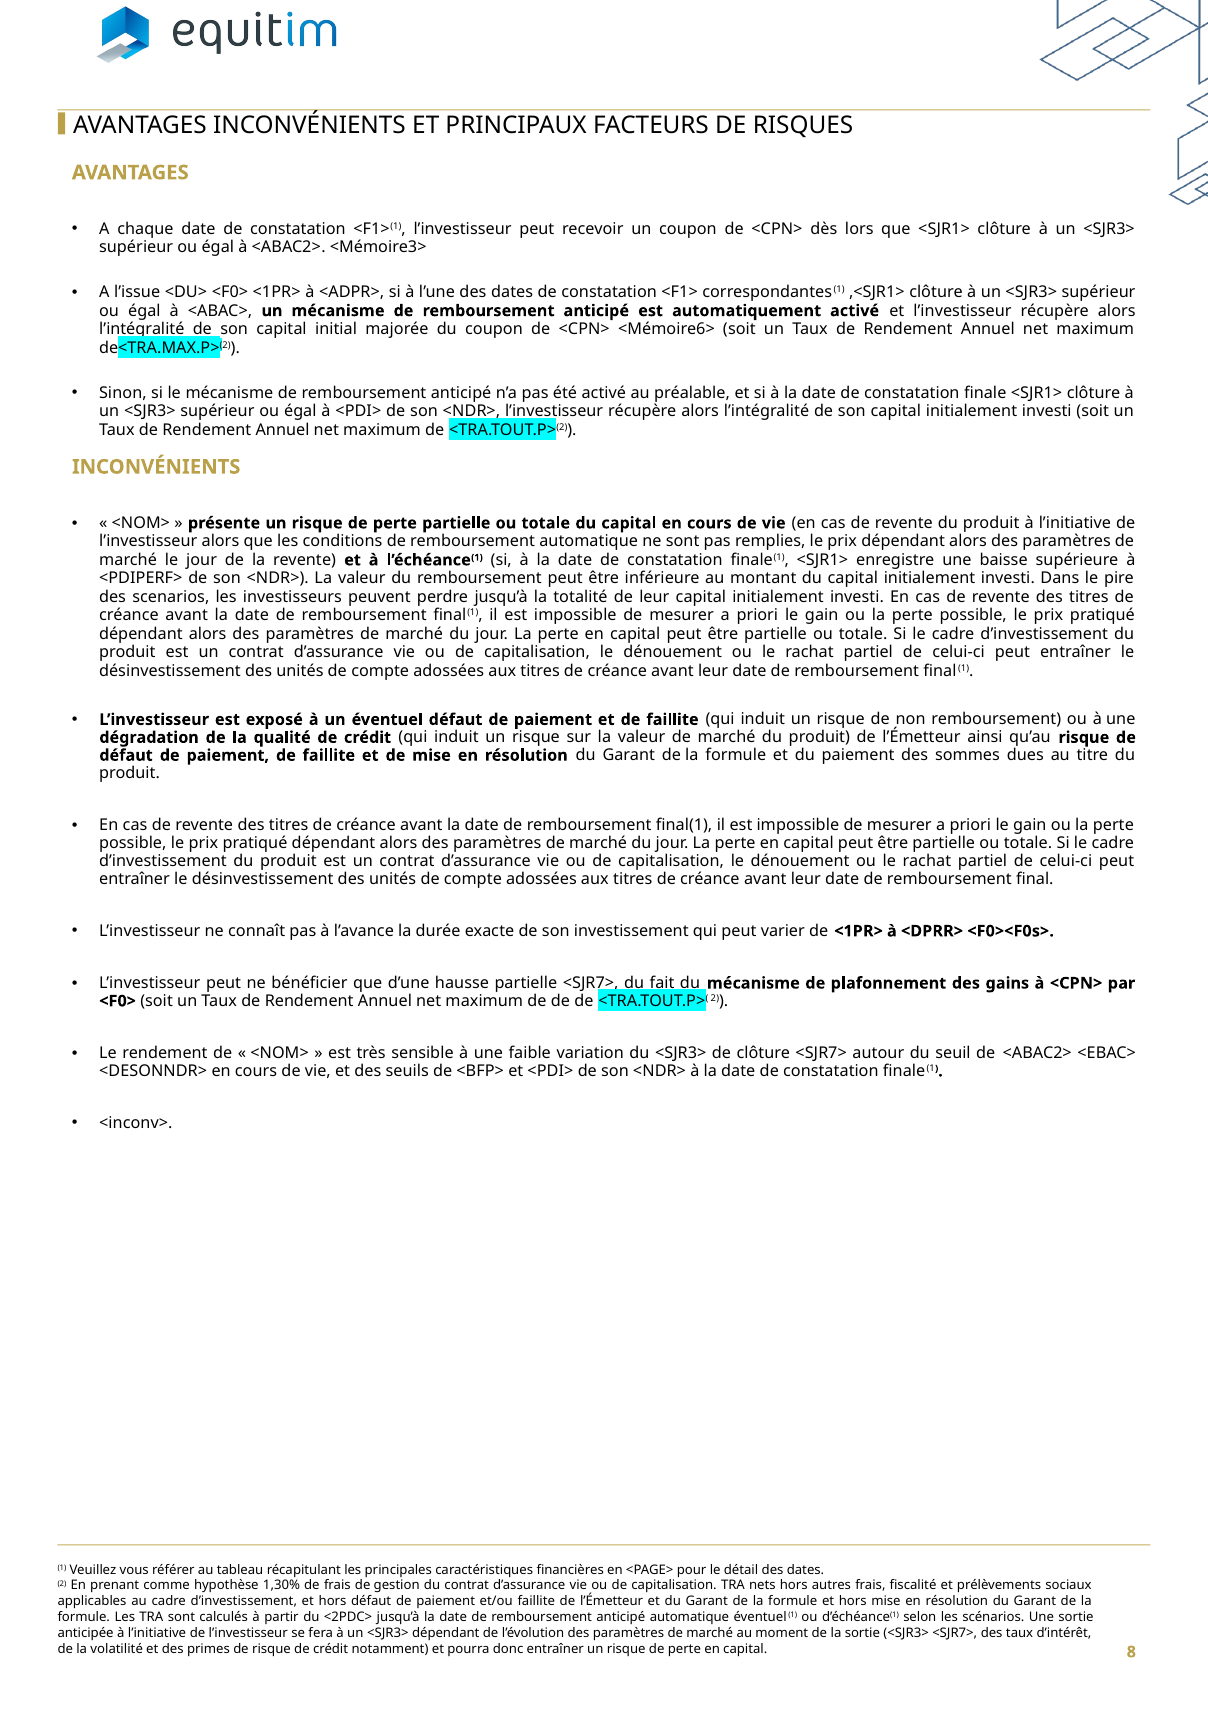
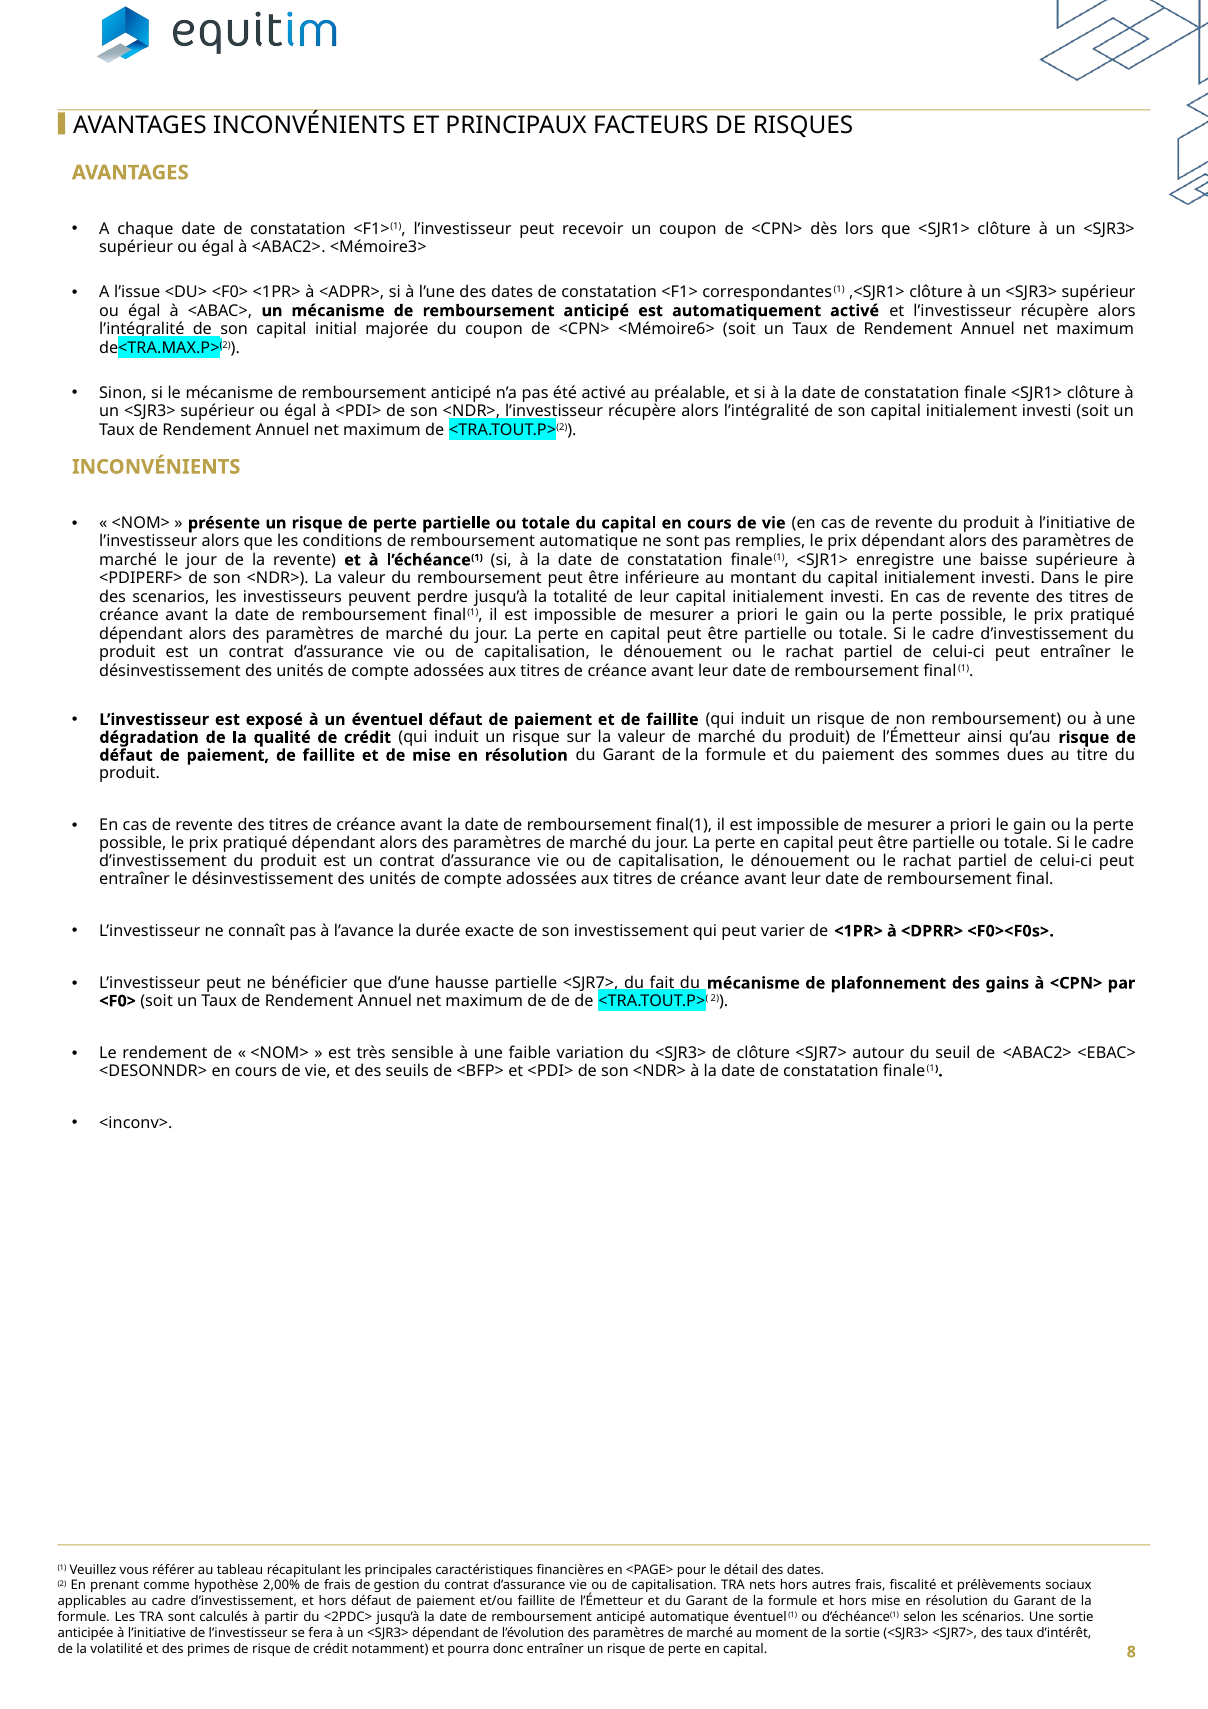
1,30%: 1,30% -> 2,00% (281, 1585)
